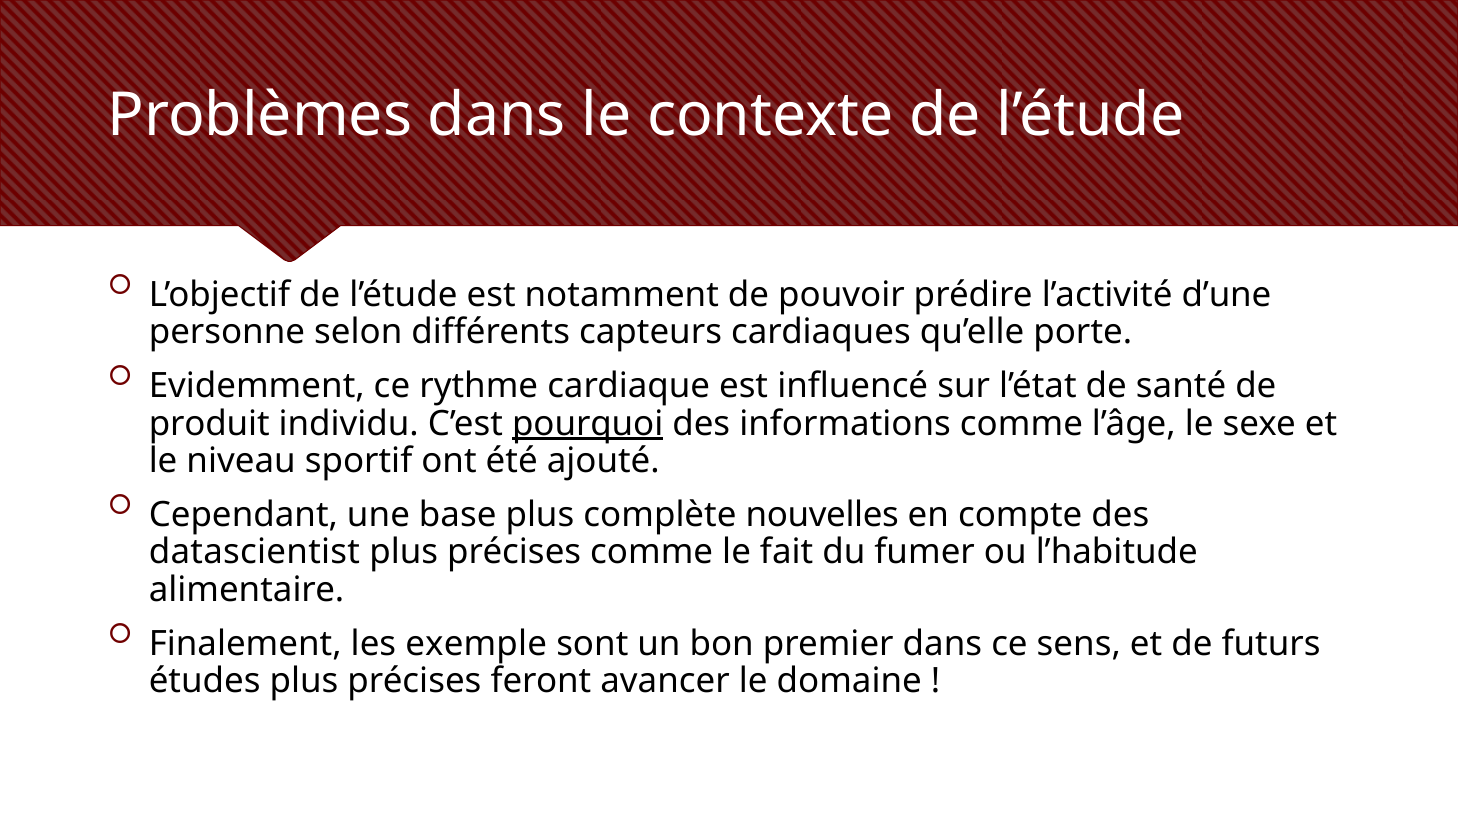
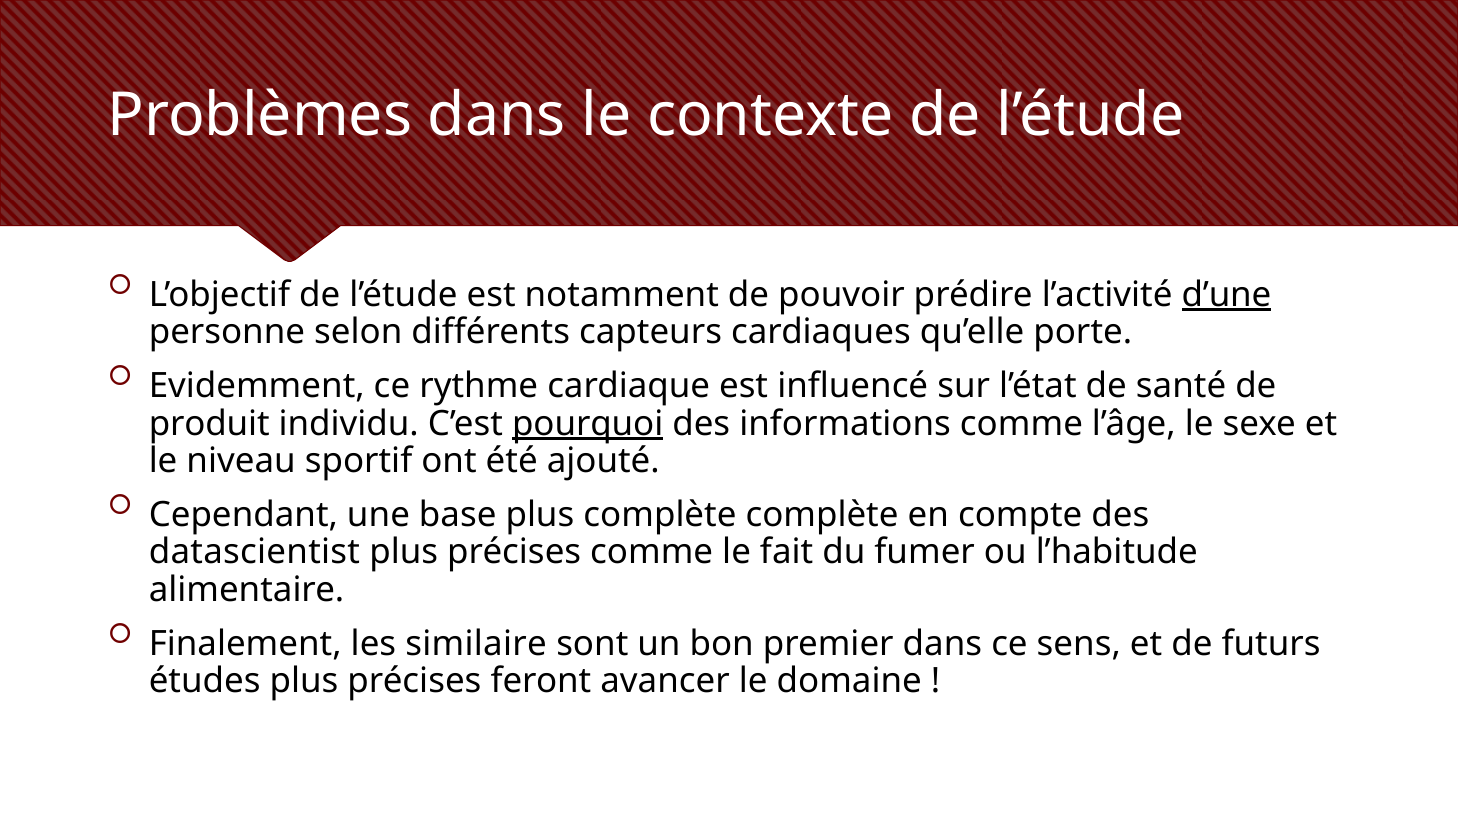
d’une underline: none -> present (1226, 295)
complète nouvelles: nouvelles -> complète (822, 515)
exemple: exemple -> similaire (476, 644)
